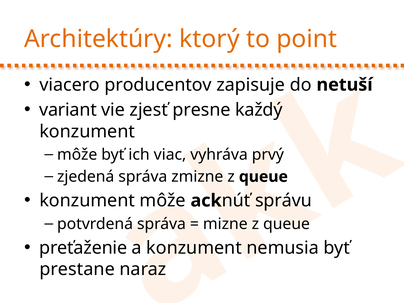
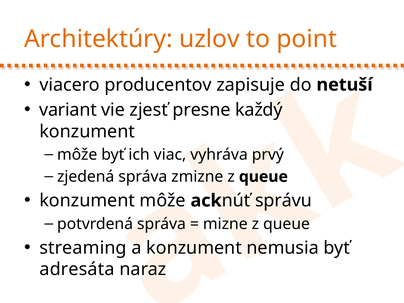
ktorý: ktorý -> uzlov (209, 39)
preťaženie: preťaženie -> streaming (83, 248)
prestane: prestane -> adresáta (77, 269)
